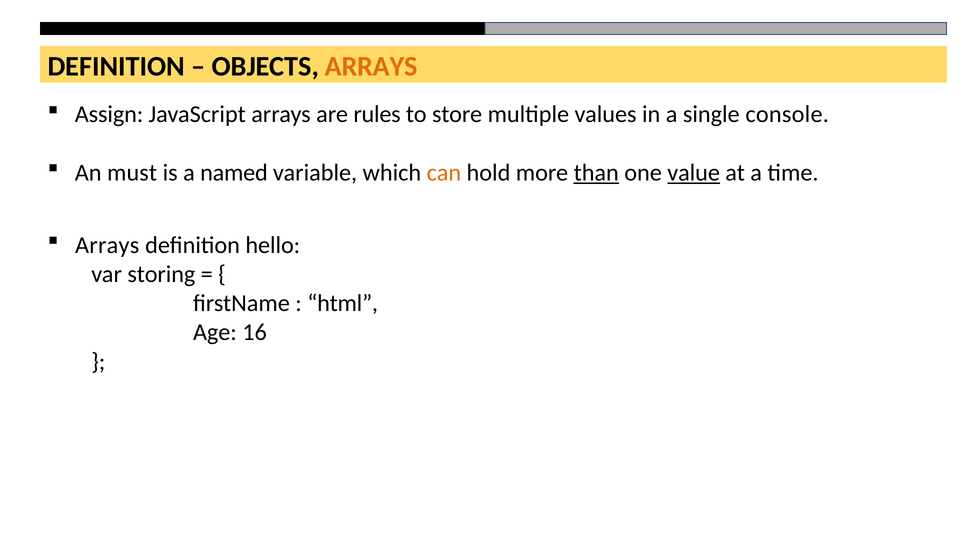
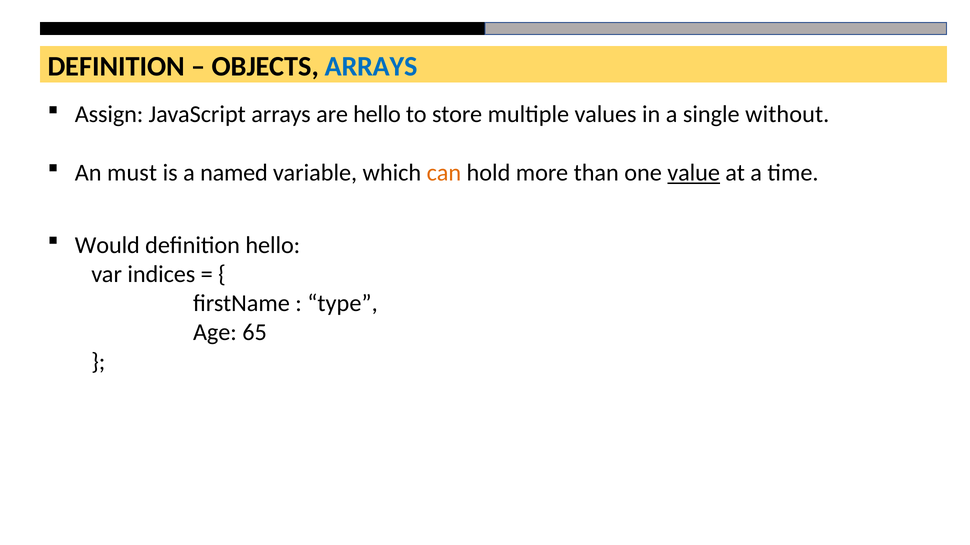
ARRAYS colour: orange -> blue (371, 66)
are rules: rules -> hello (377, 115)
console: console -> without (787, 115)
than underline: present -> none (596, 173)
Arrays: Arrays -> Would (107, 246)
storing: storing -> indices (161, 275)
html: html -> type (343, 304)
16: 16 -> 65 (255, 333)
